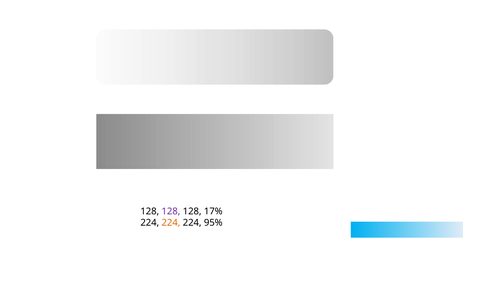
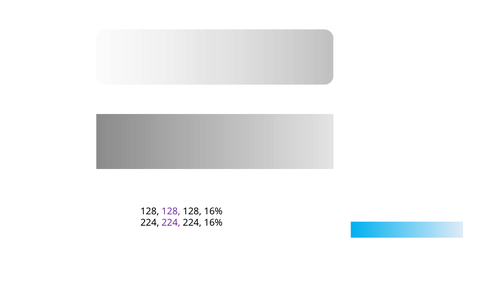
128 17%: 17% -> 16% (213, 212)
224 colour: orange -> purple (171, 223)
224 95%: 95% -> 16% (213, 223)
